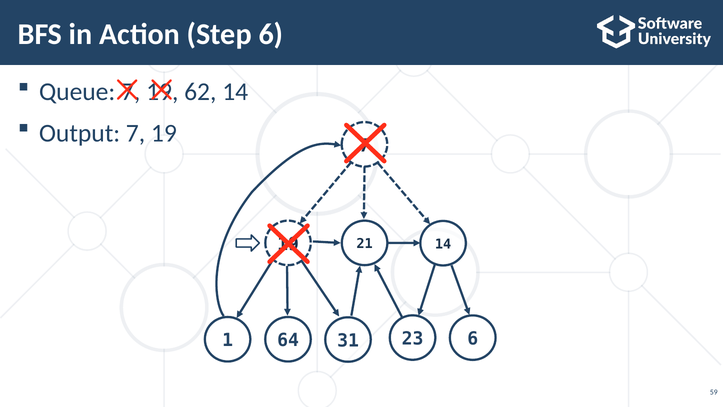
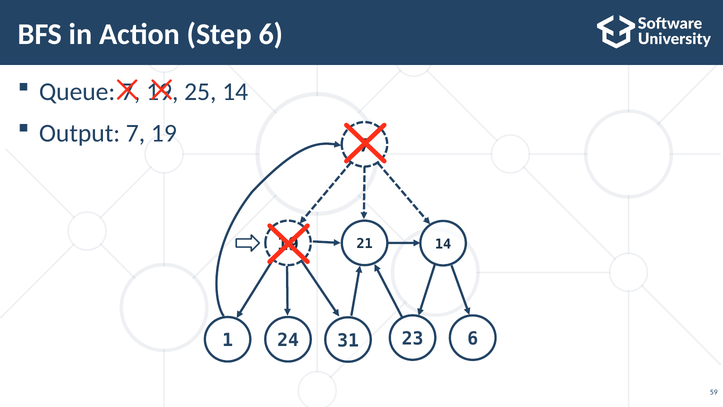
62: 62 -> 25 (200, 92)
64: 64 -> 24 (288, 340)
